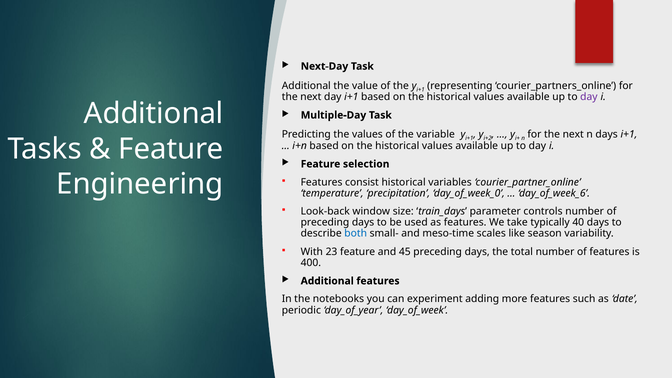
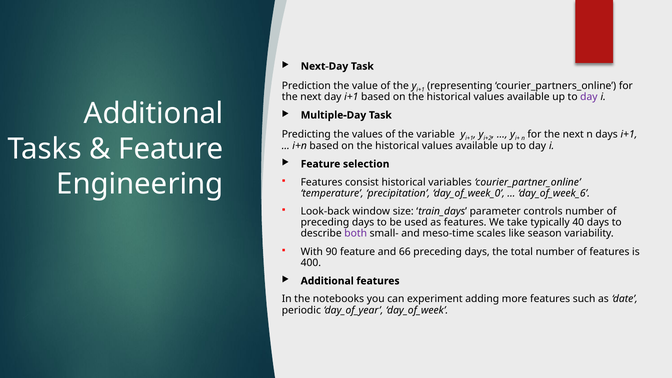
Additional: Additional -> Prediction (306, 86)
both colour: blue -> purple (356, 234)
23: 23 -> 90 (332, 252)
45: 45 -> 66 (405, 252)
